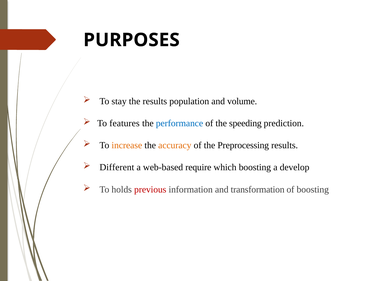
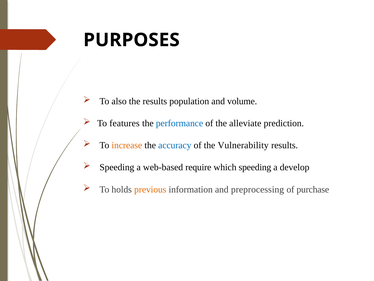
stay: stay -> also (119, 101)
speeding: speeding -> alleviate (245, 123)
accuracy colour: orange -> blue (175, 145)
Preprocessing: Preprocessing -> Vulnerability (243, 145)
Different: Different -> Speeding (117, 167)
which boosting: boosting -> speeding (255, 167)
previous colour: red -> orange (150, 189)
transformation: transformation -> preprocessing (258, 189)
of boosting: boosting -> purchase (313, 189)
